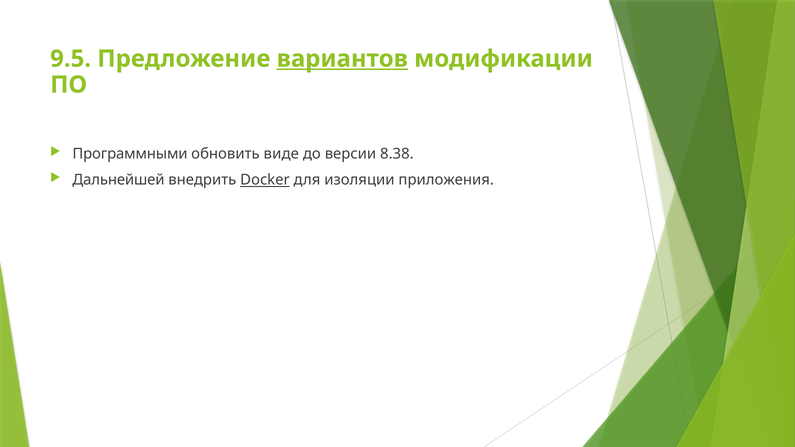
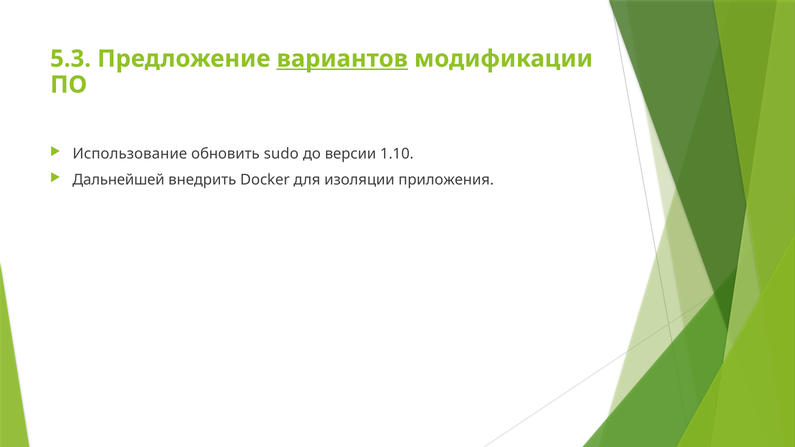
9.5: 9.5 -> 5.3 (71, 59)
Программными: Программными -> Использование (130, 154)
виде: виде -> sudo (281, 154)
8.38: 8.38 -> 1.10 (397, 154)
Docker underline: present -> none (265, 180)
